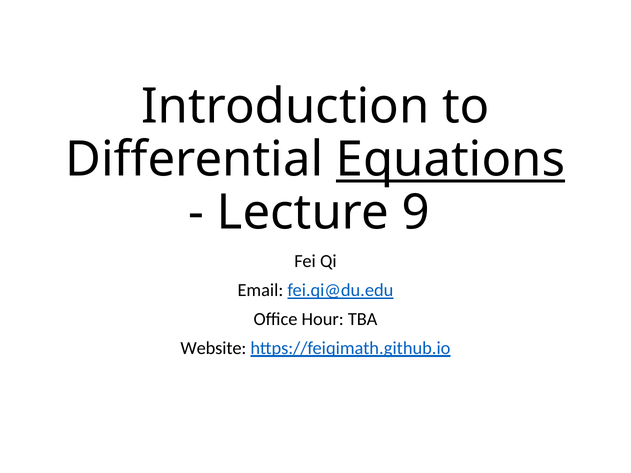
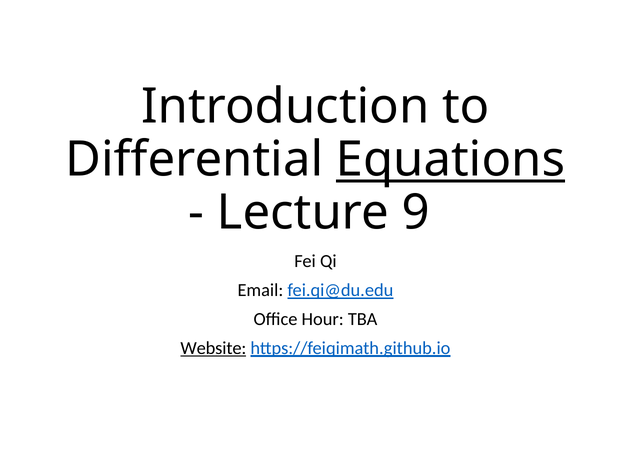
Website underline: none -> present (213, 348)
